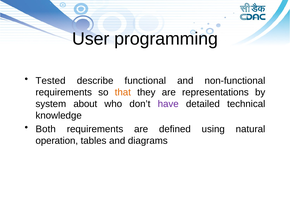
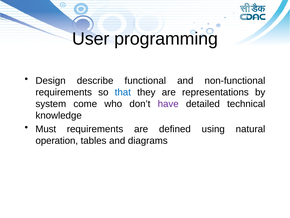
Tested: Tested -> Design (51, 80)
that colour: orange -> blue (123, 92)
about: about -> come (85, 104)
Both: Both -> Must (46, 129)
